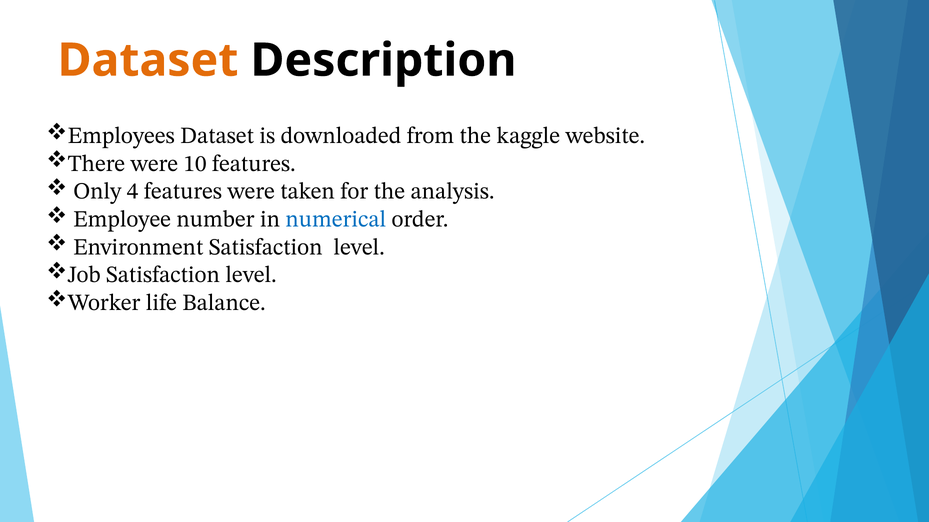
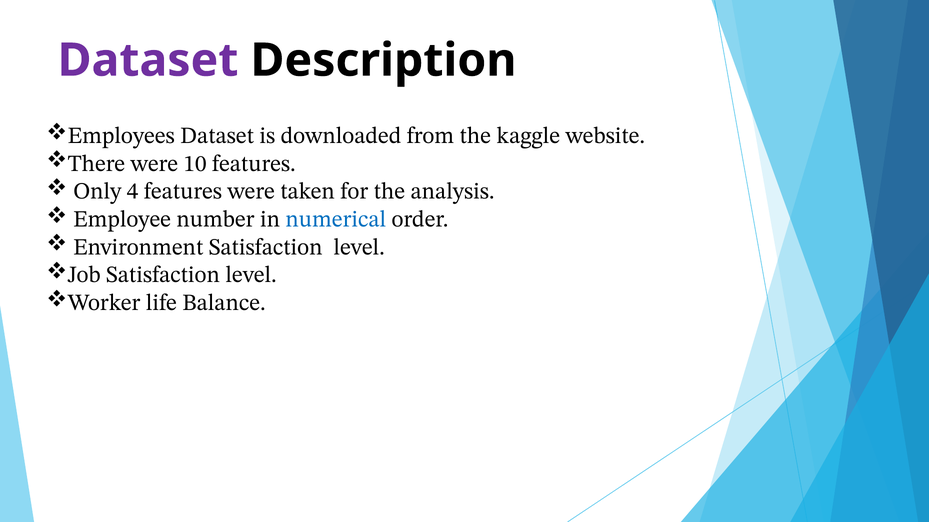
Dataset colour: orange -> purple (148, 60)
